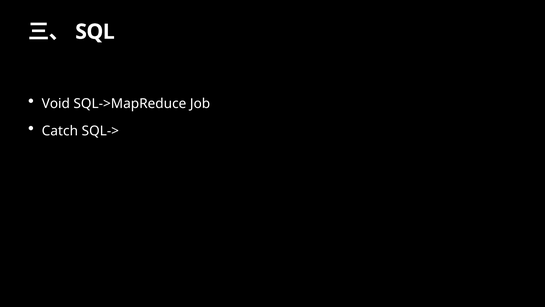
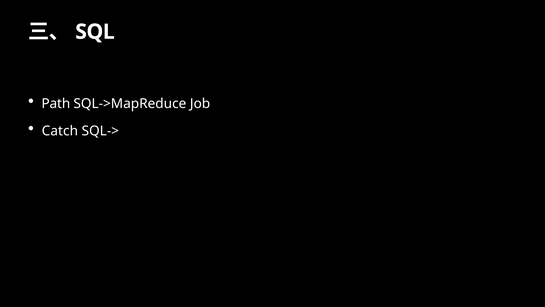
Void: Void -> Path (56, 103)
